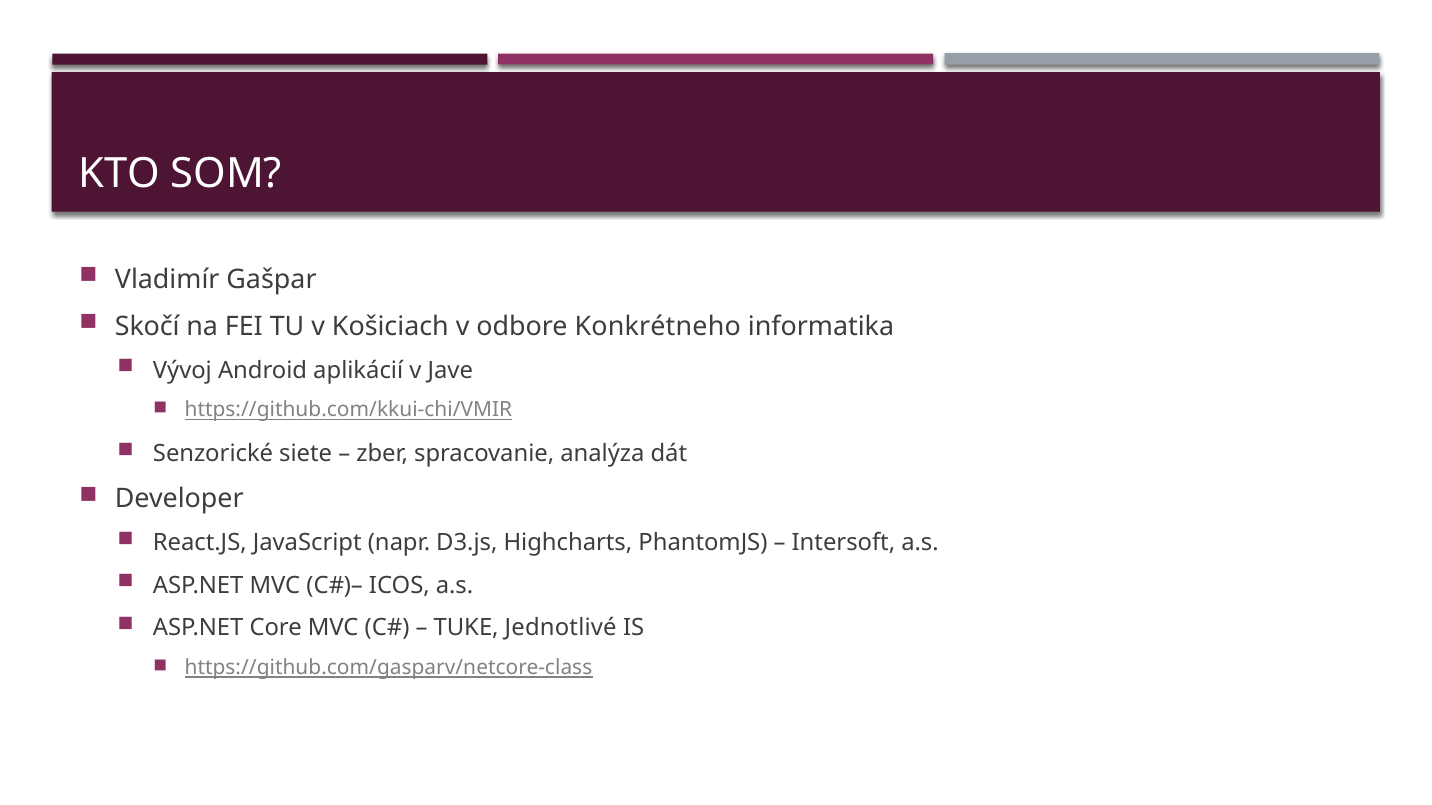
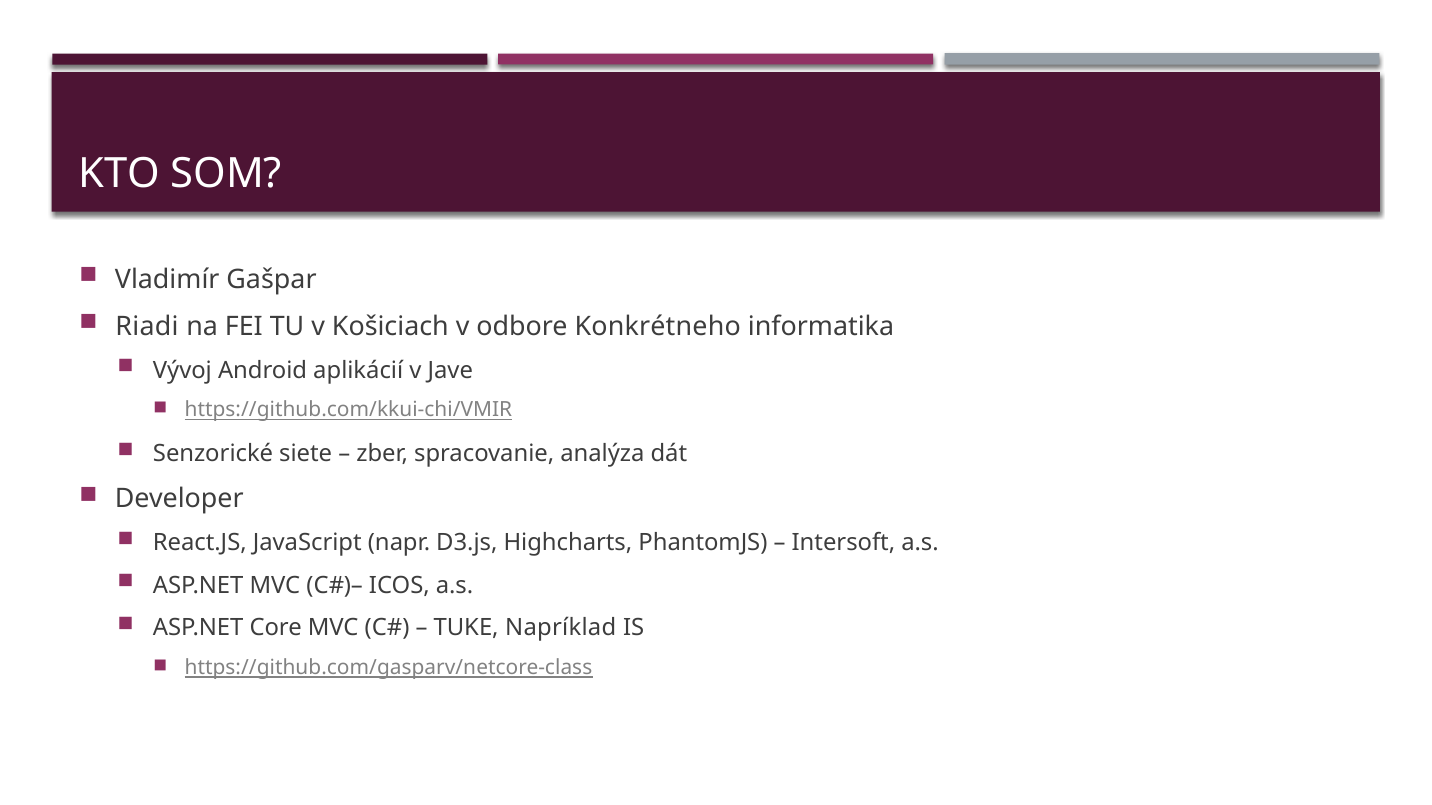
Skočí: Skočí -> Riadi (147, 327)
Jednotlivé: Jednotlivé -> Napríklad (561, 628)
